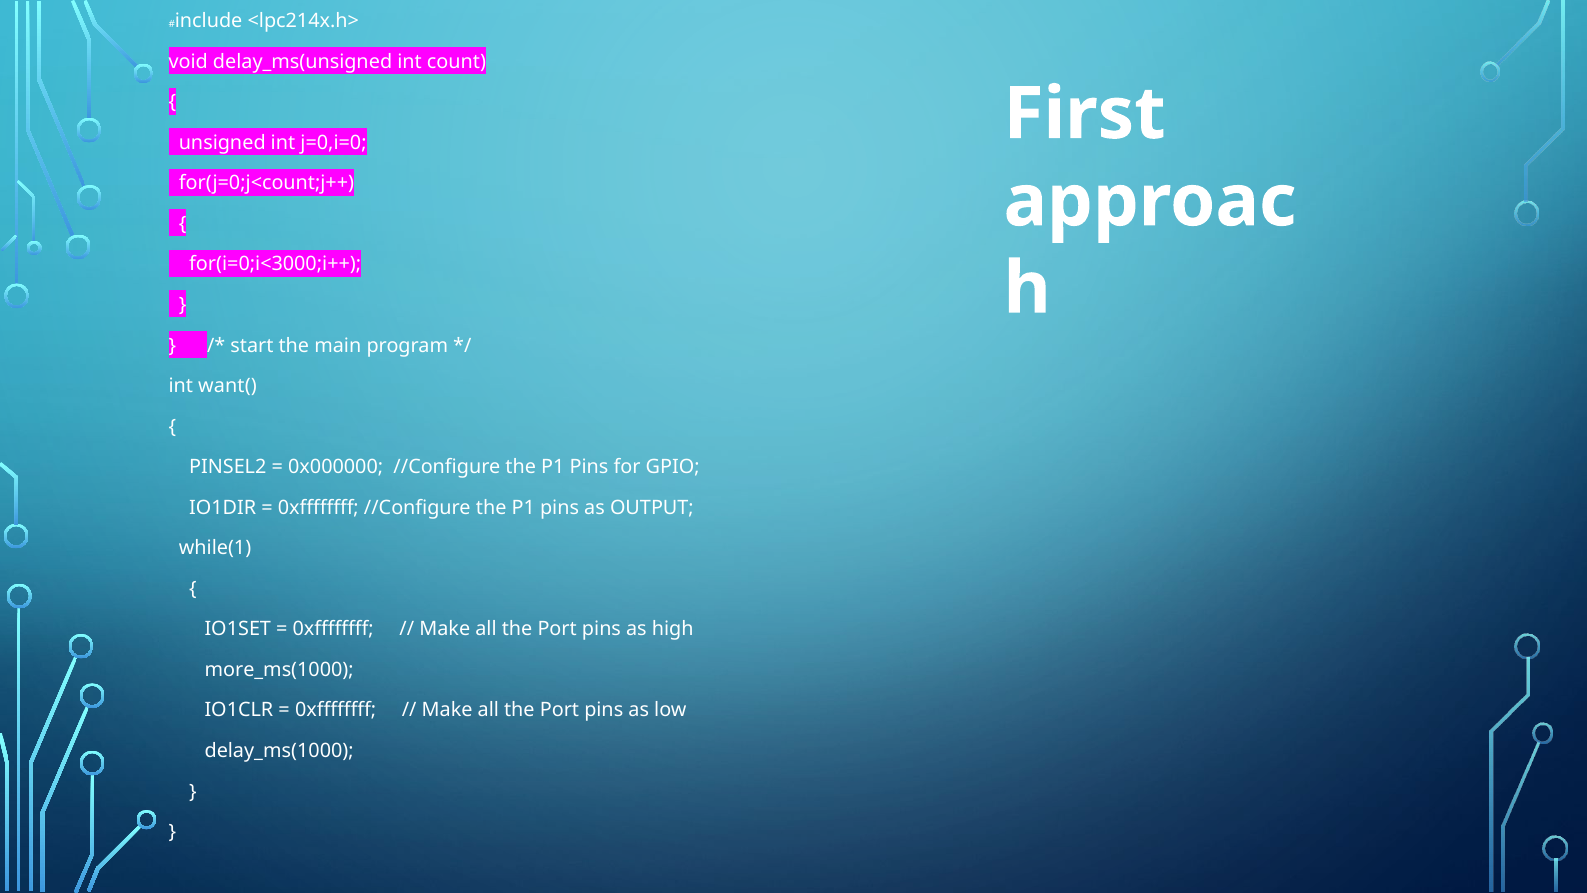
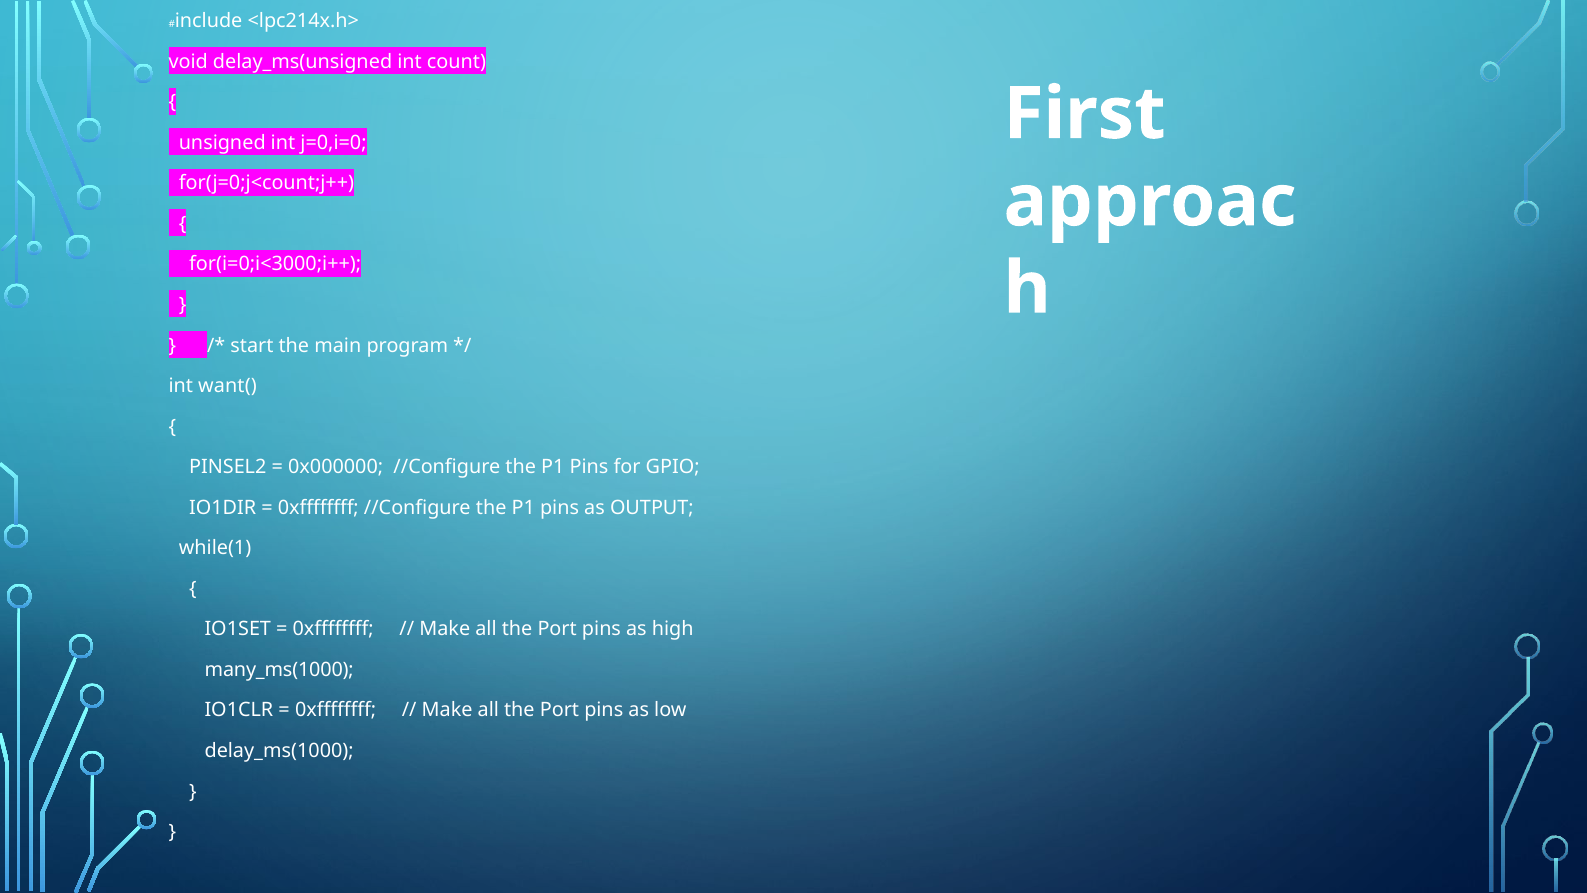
more_ms(1000: more_ms(1000 -> many_ms(1000 (279, 670)
